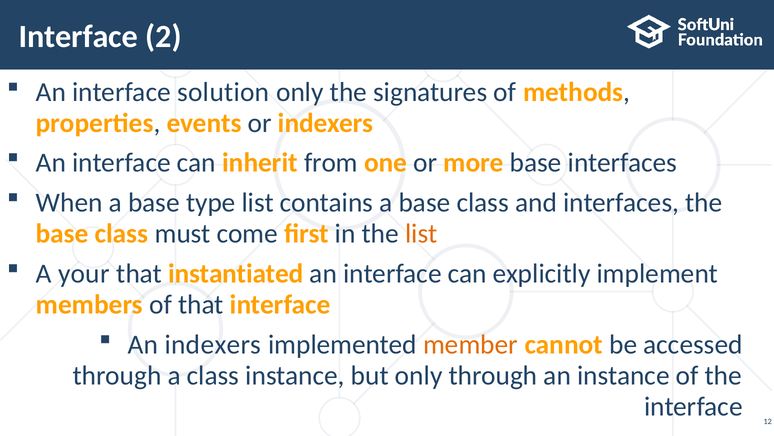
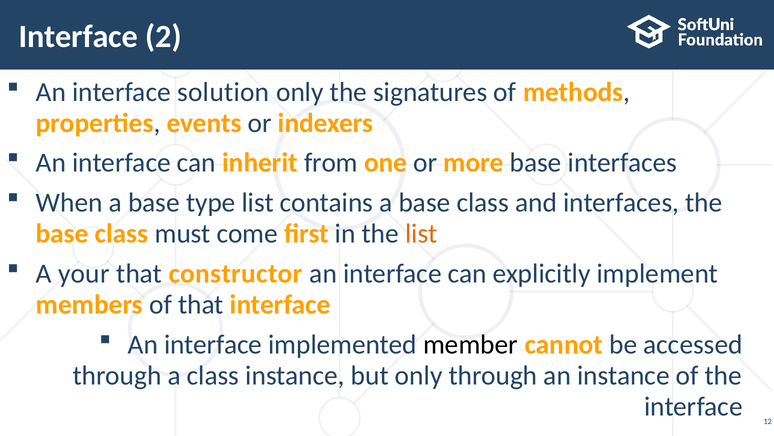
instantiated: instantiated -> constructor (236, 273)
indexers: indexers -> interface (213, 344)
member colour: orange -> black (470, 344)
